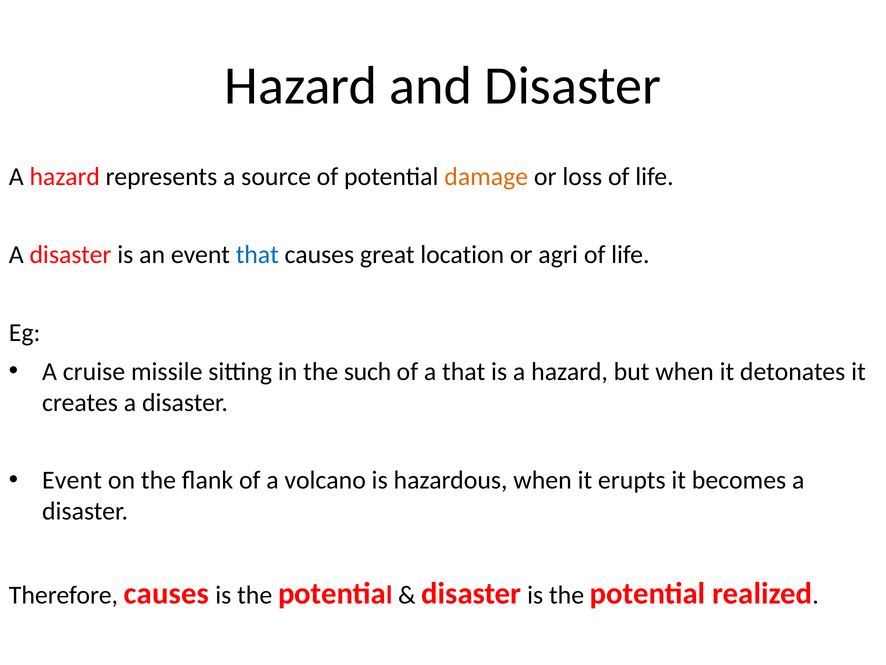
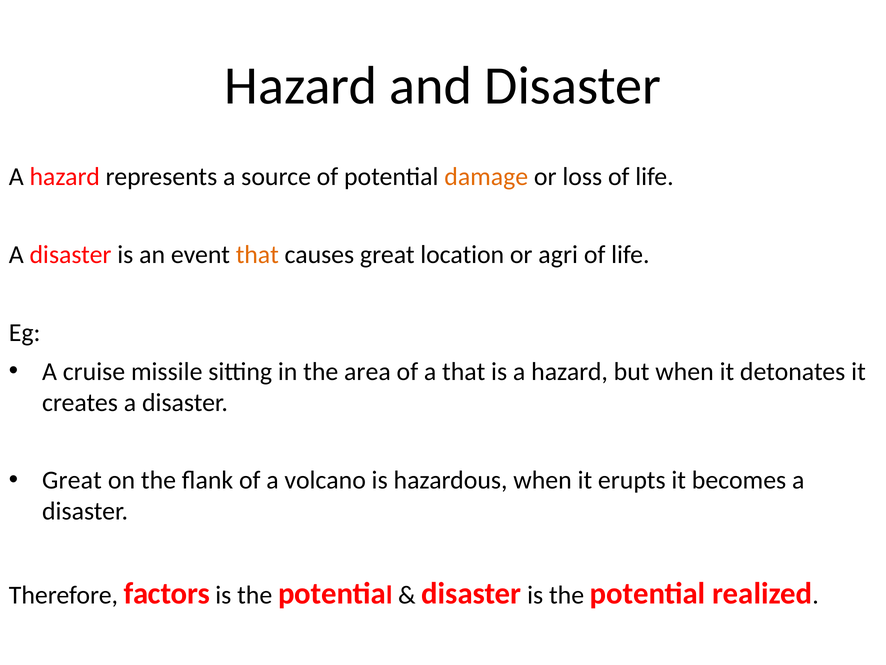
that colour: blue -> orange (257, 255)
such: such -> area (367, 371)
Event: Event -> Great (72, 480)
Therefore causes: causes -> factors (167, 593)
